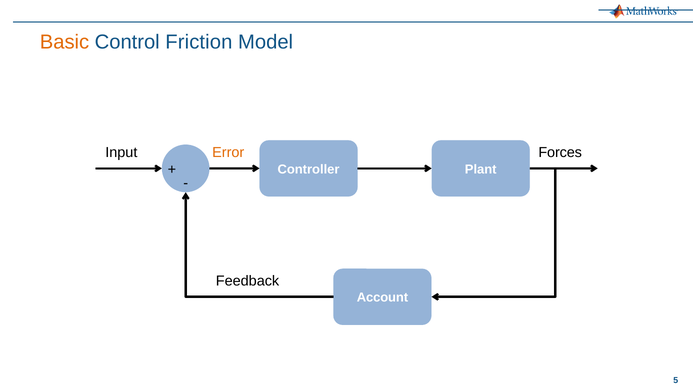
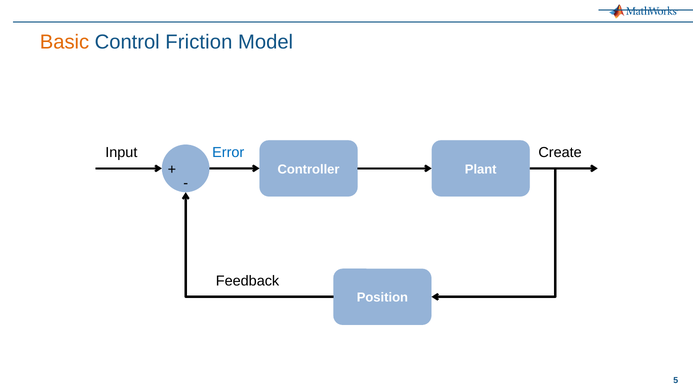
Error colour: orange -> blue (228, 153)
Forces: Forces -> Create (560, 153)
Account: Account -> Position (382, 298)
